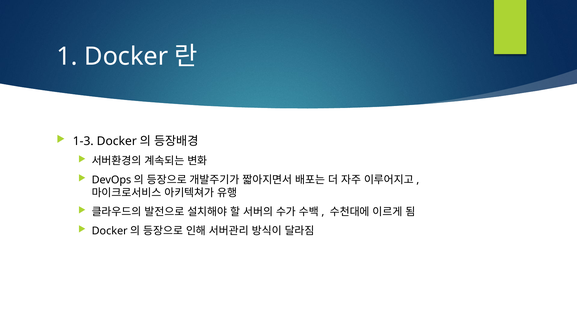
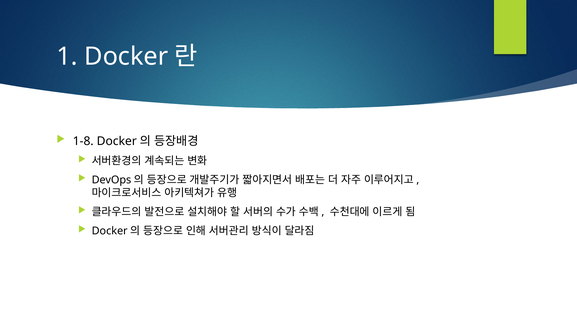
1-3: 1-3 -> 1-8 (83, 141)
